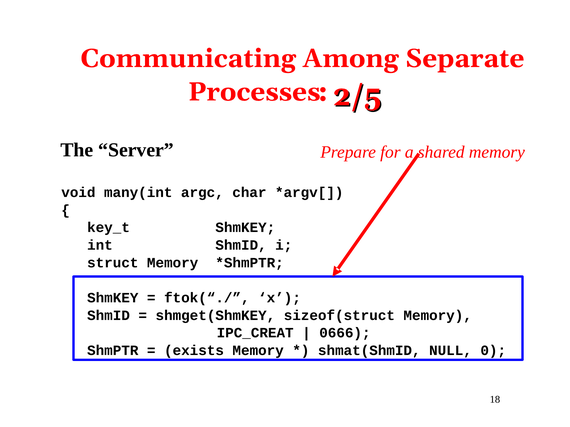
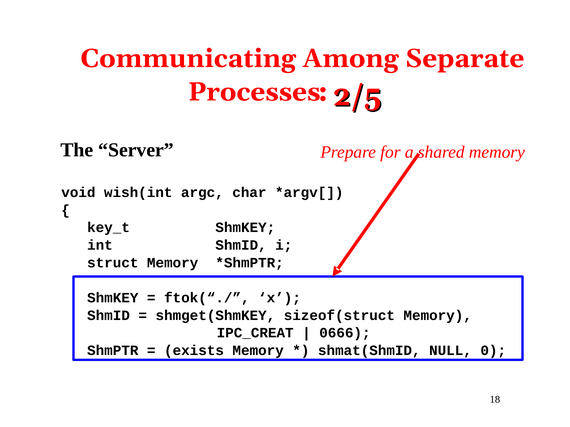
many(int: many(int -> wish(int (138, 193)
